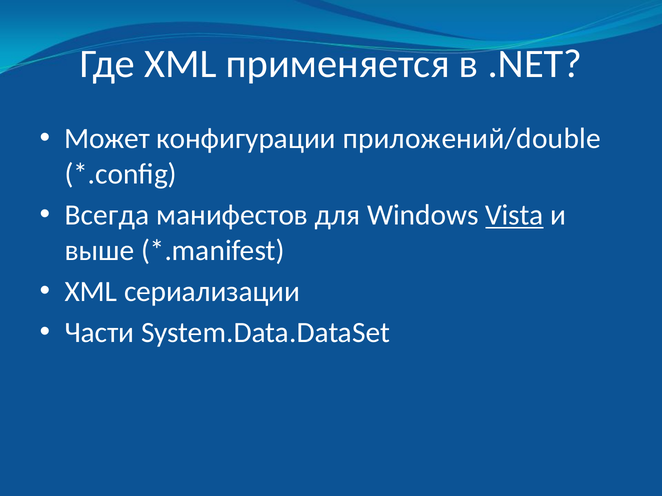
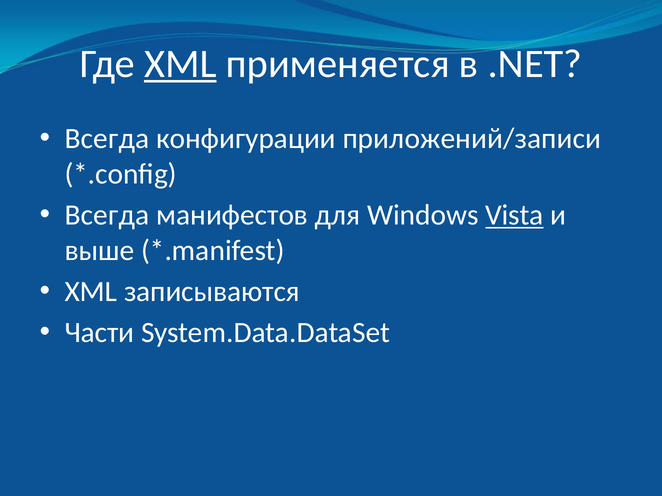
XML underline: none -> present (180, 64)
Может: Может -> Всегда (107, 139)
приложений/double: приложений/double -> приложений/записи (472, 139)
сериализации: сериализации -> записываются (212, 292)
